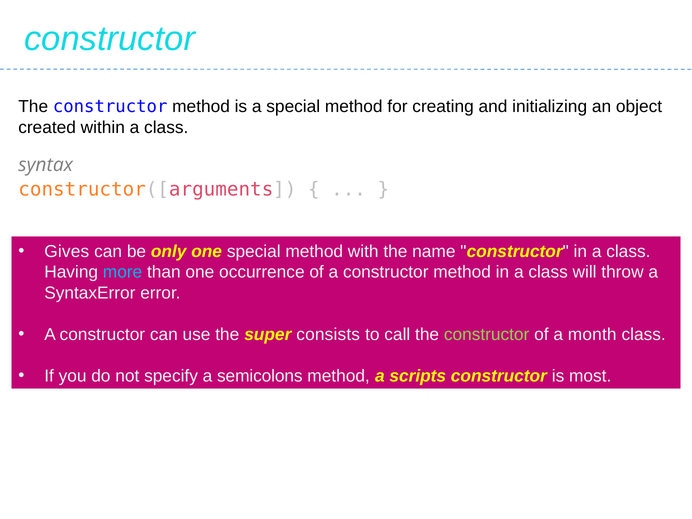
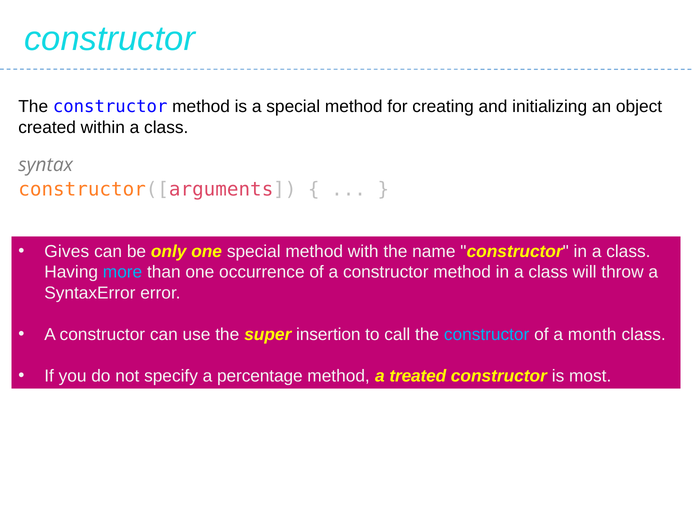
consists: consists -> insertion (328, 334)
constructor colour: light green -> light blue (487, 334)
semicolons: semicolons -> percentage (260, 376)
scripts: scripts -> treated (418, 376)
